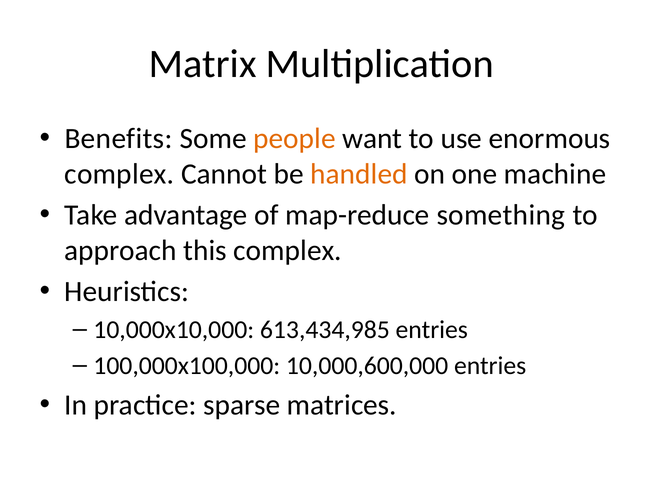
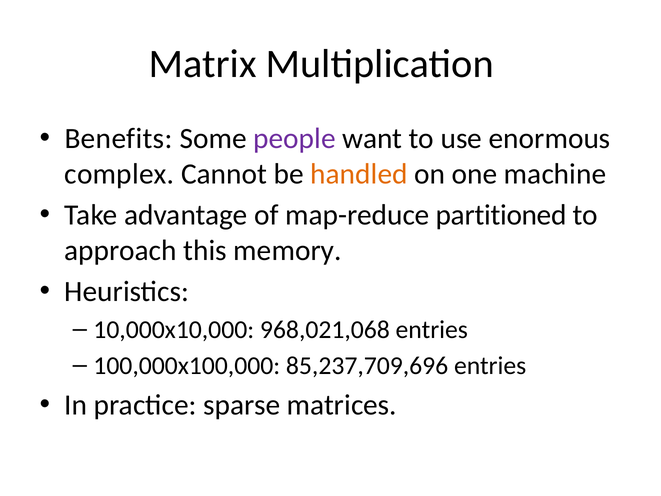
people colour: orange -> purple (295, 139)
something: something -> partitioned (501, 215)
this complex: complex -> memory (288, 250)
613,434,985: 613,434,985 -> 968,021,068 (325, 329)
10,000,600,000: 10,000,600,000 -> 85,237,709,696 (367, 365)
